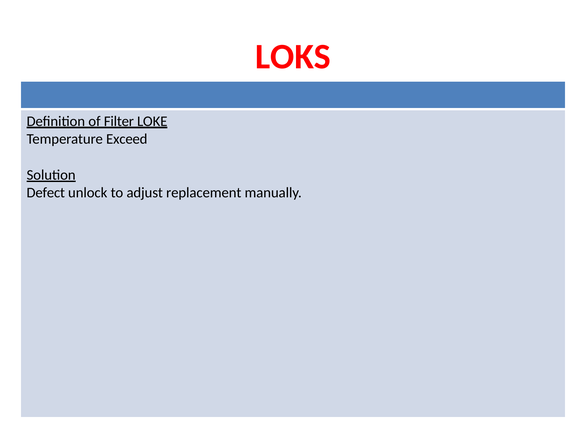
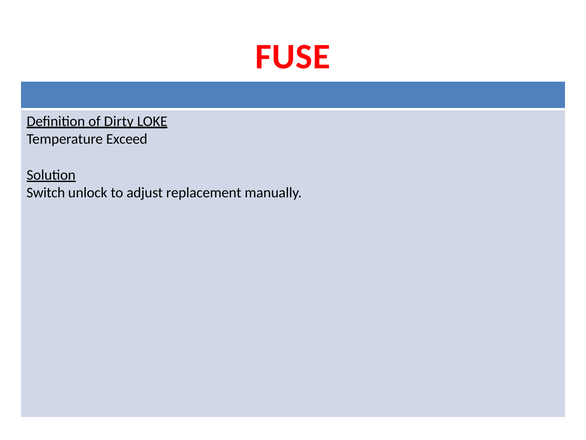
LOKS: LOKS -> FUSE (293, 57)
Filter: Filter -> Dirty (119, 121)
Defect: Defect -> Switch (46, 193)
